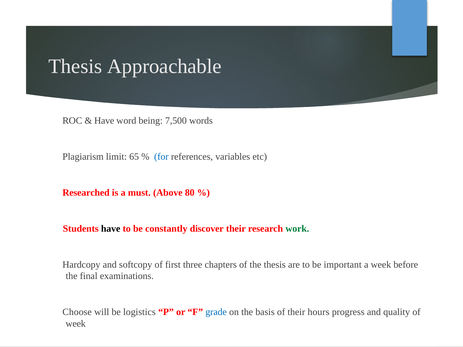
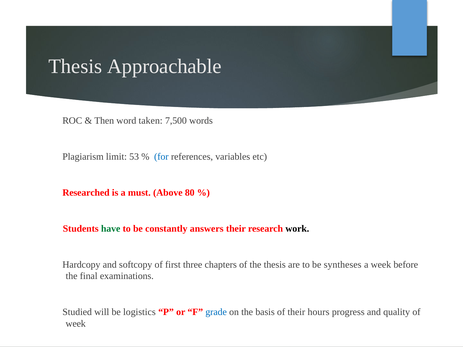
Have: Have -> Then (104, 121)
being: being -> taken (151, 121)
65: 65 -> 53 (134, 157)
have colour: black -> green (111, 229)
discover: discover -> answers (207, 229)
work colour: green -> black (297, 229)
important: important -> syntheses (343, 265)
Choose: Choose -> Studied (77, 312)
